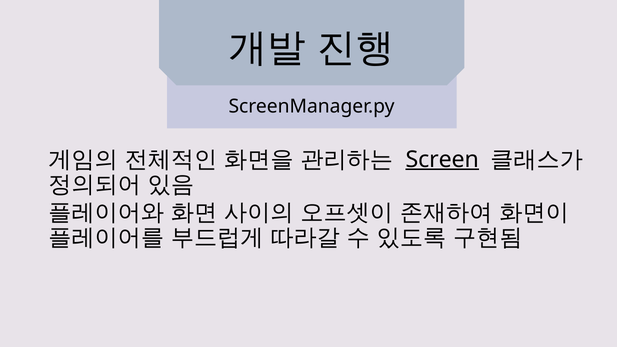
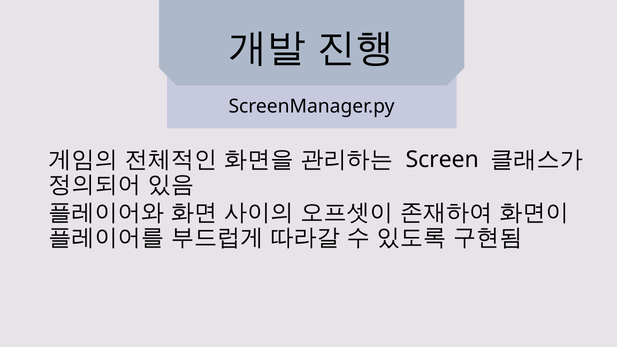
Screen underline: present -> none (442, 159)
